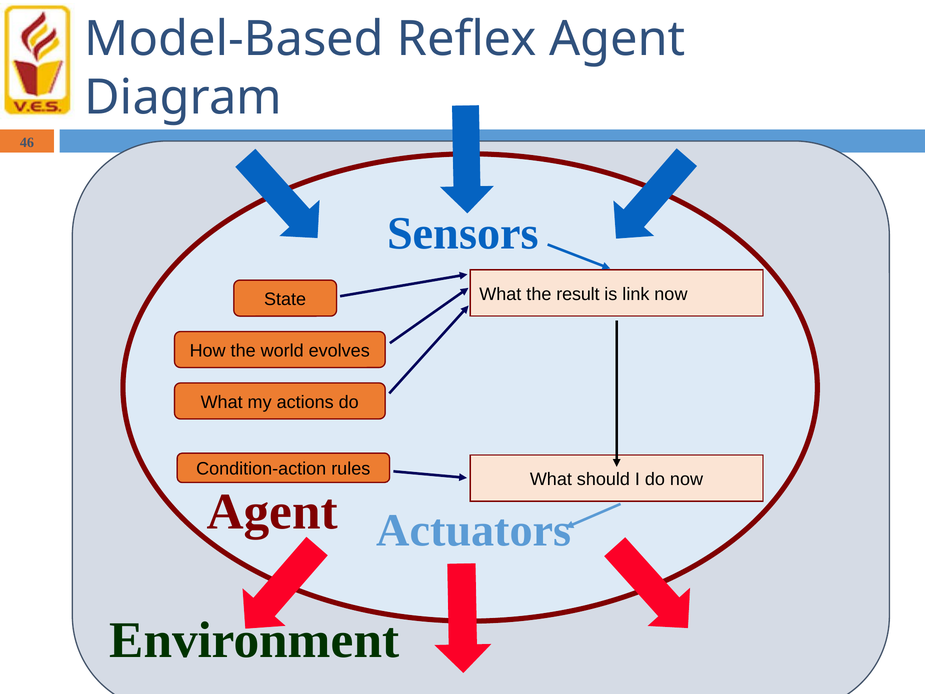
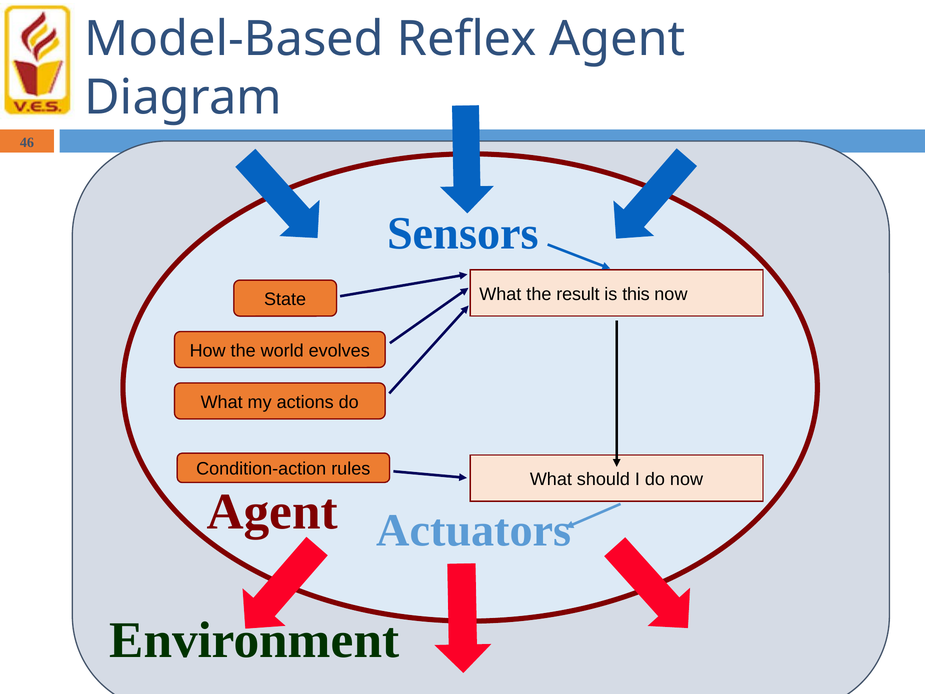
link: link -> this (636, 294)
